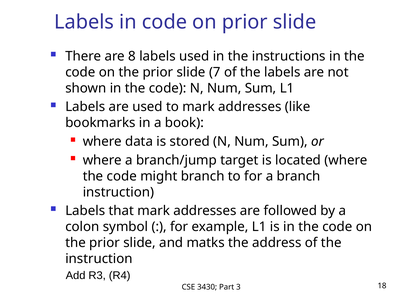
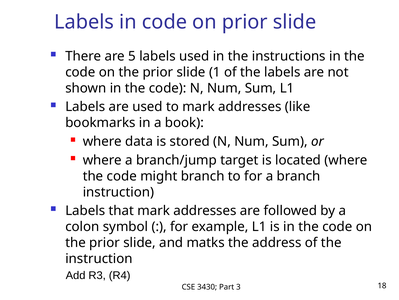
8: 8 -> 5 (132, 56)
7: 7 -> 1 (215, 72)
